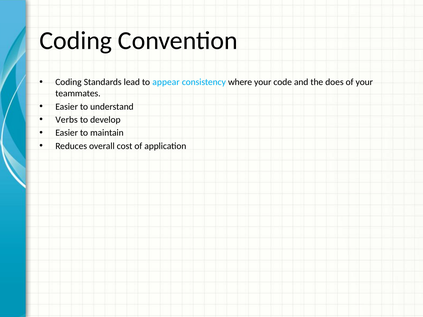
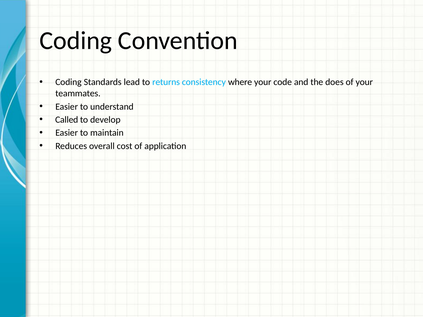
appear: appear -> returns (166, 82)
Verbs: Verbs -> Called (67, 120)
